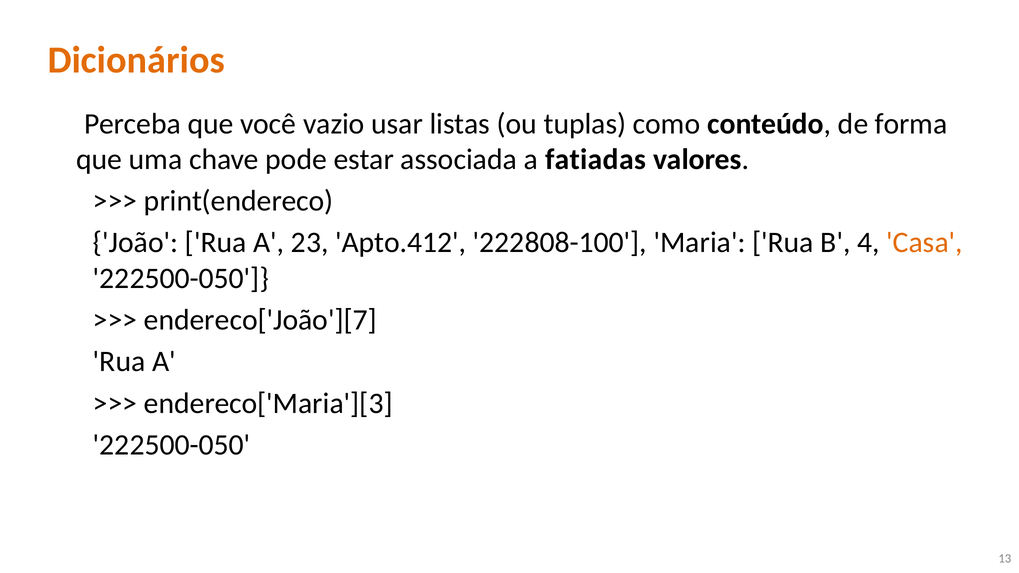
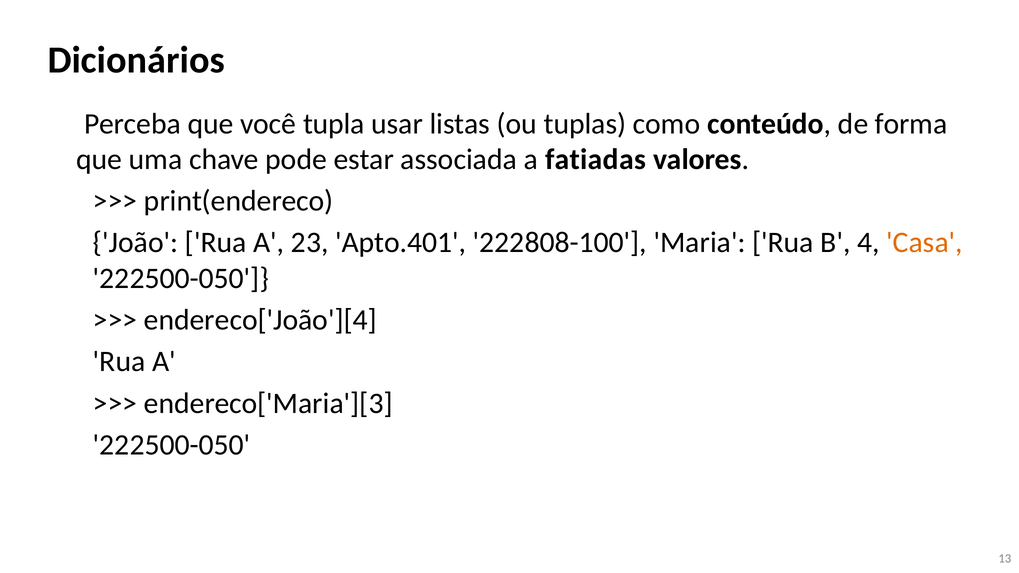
Dicionários colour: orange -> black (136, 60)
vazio: vazio -> tupla (334, 124)
Apto.412: Apto.412 -> Apto.401 (401, 243)
endereco['João'][7: endereco['João'][7 -> endereco['João'][4 (260, 320)
